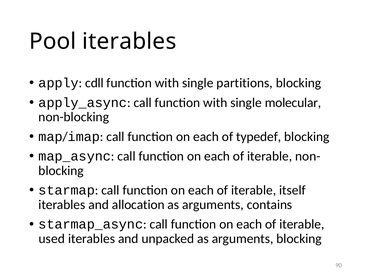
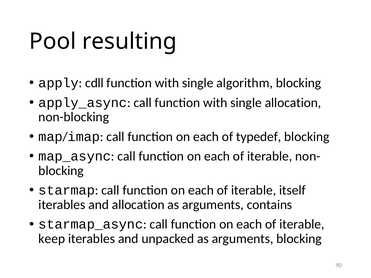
Pool iterables: iterables -> resulting (129, 42)
partitions: partitions -> algorithm (245, 83)
single molecular: molecular -> allocation (293, 103)
used: used -> keep (52, 239)
